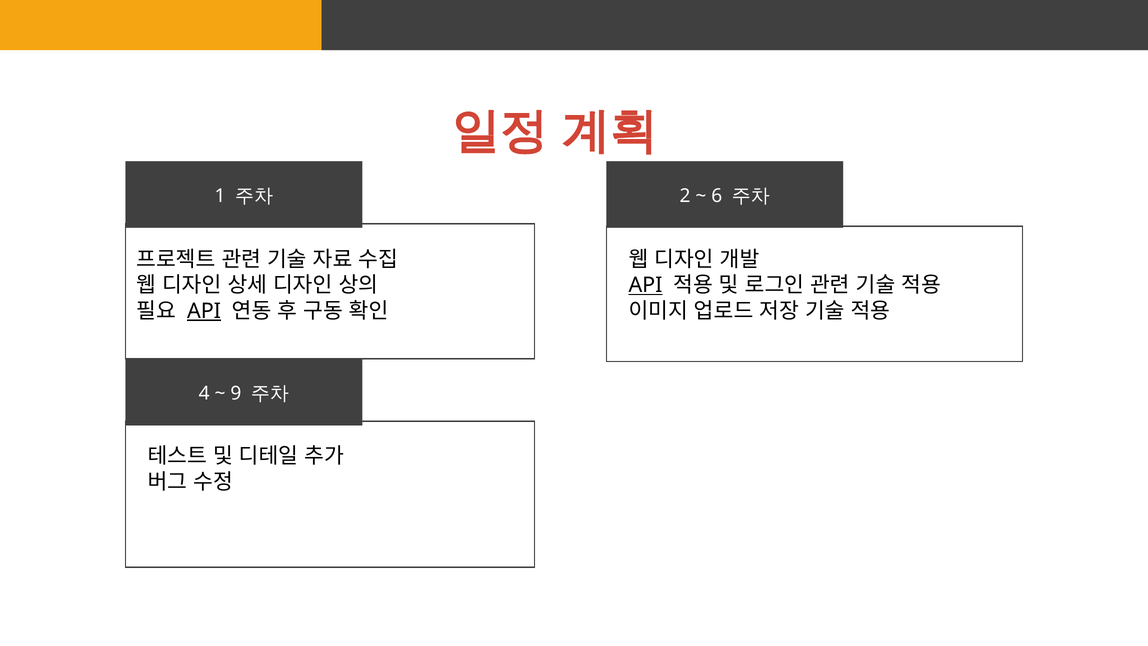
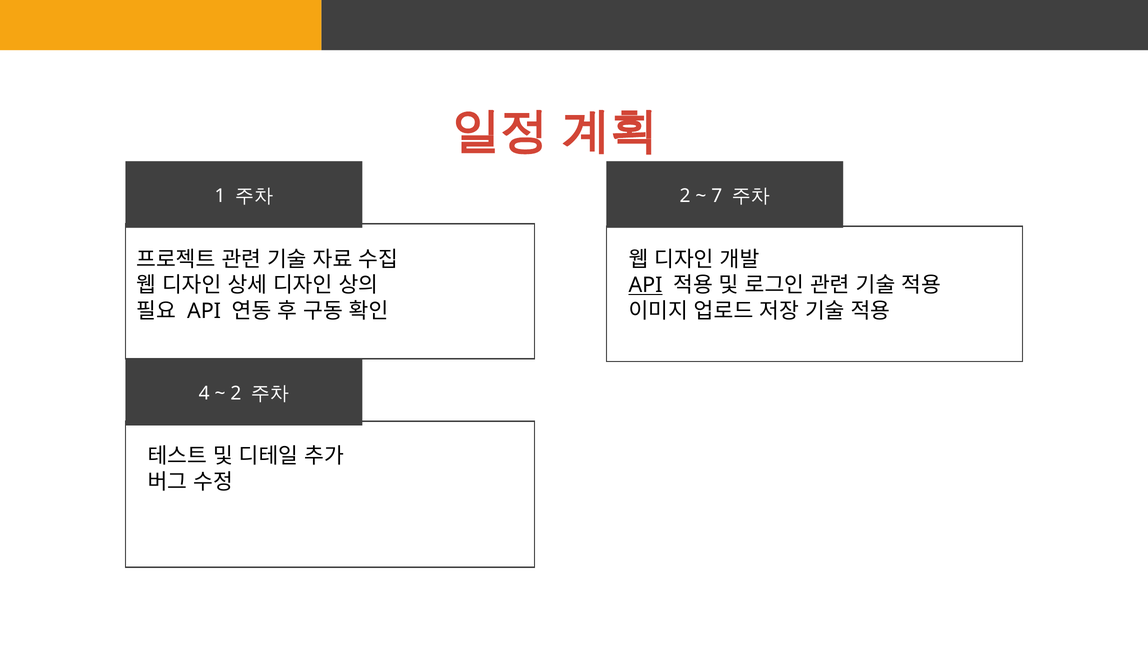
6: 6 -> 7 (717, 196)
API underline: present -> none (204, 311)
9: 9 -> 2 (236, 393)
